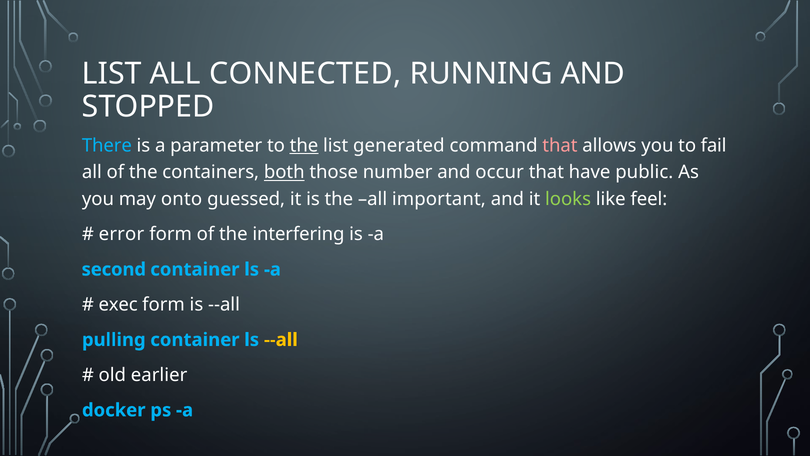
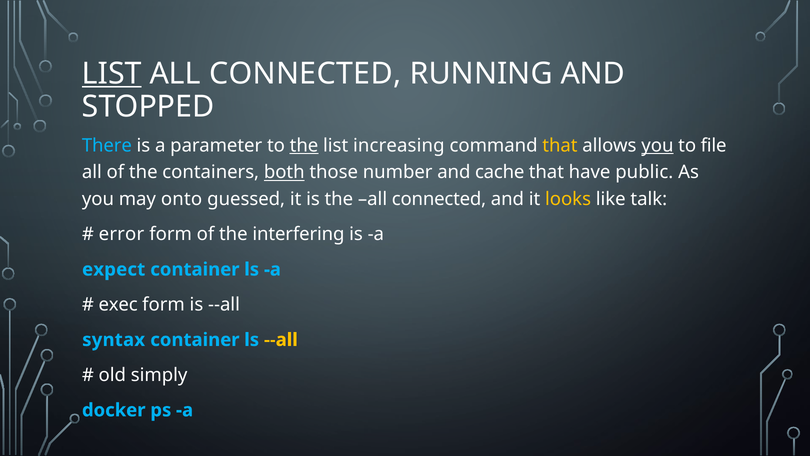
LIST underline: none -> present (112, 74)
generated: generated -> increasing (399, 146)
that colour: pink -> yellow (560, 146)
you underline: none -> present (657, 146)
fail: fail -> file (714, 146)
occur: occur -> cache (500, 172)
the all important: important -> connected (439, 199)
looks colour: light green -> yellow (568, 199)
feel: feel -> talk (649, 199)
second: second -> expect (114, 269)
pulling: pulling -> syntax (114, 340)
earlier: earlier -> simply (159, 375)
